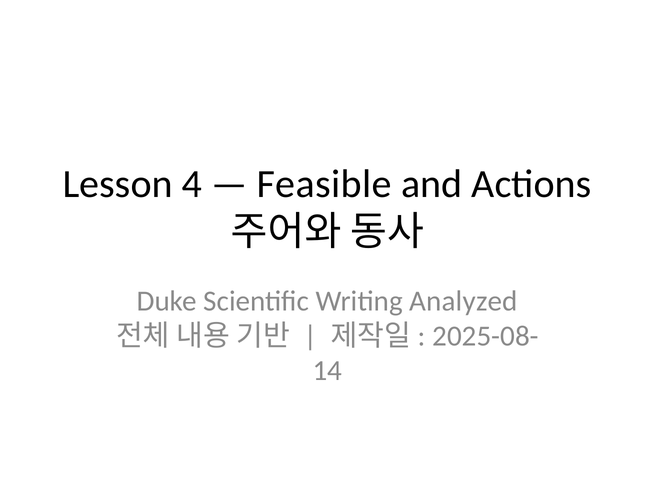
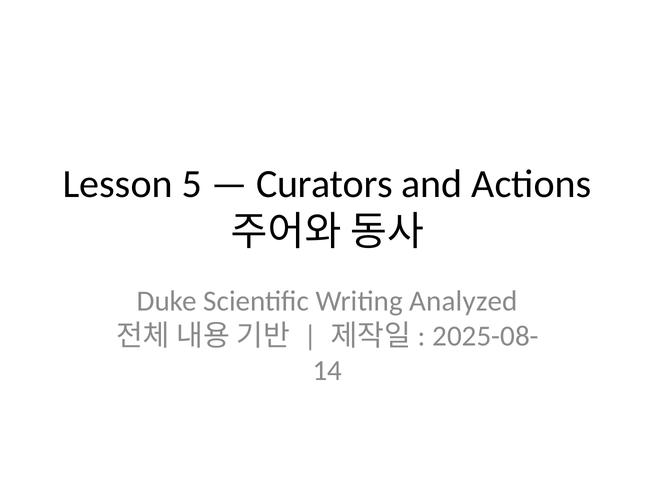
4: 4 -> 5 (192, 184)
Feasible: Feasible -> Curators (324, 184)
